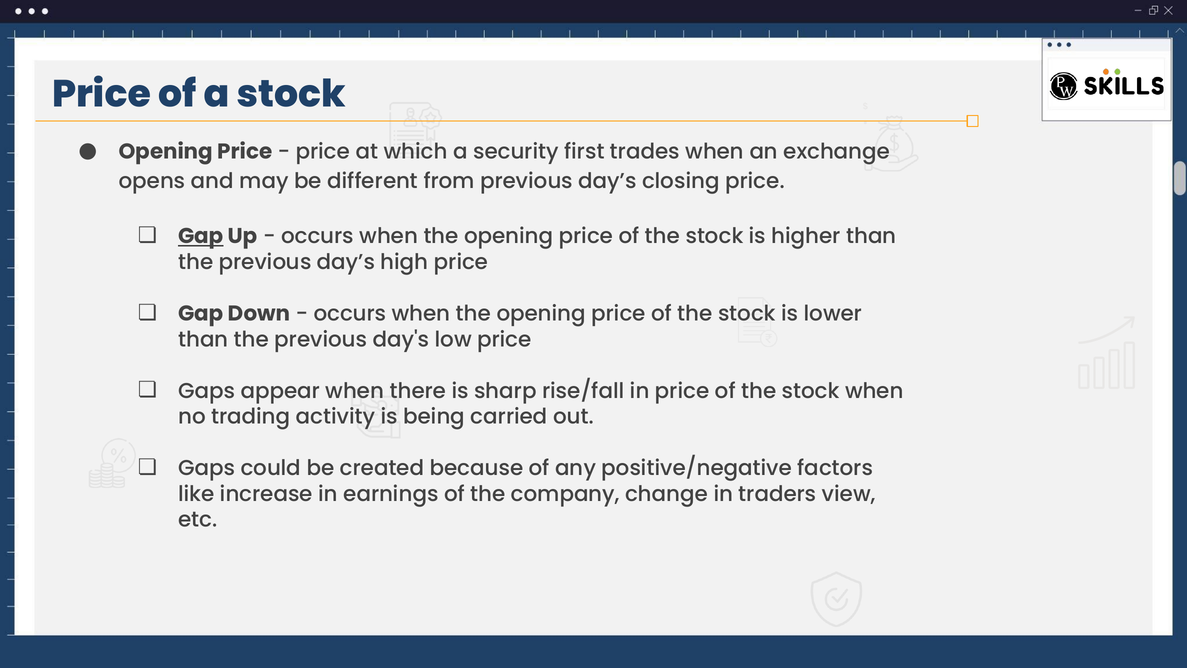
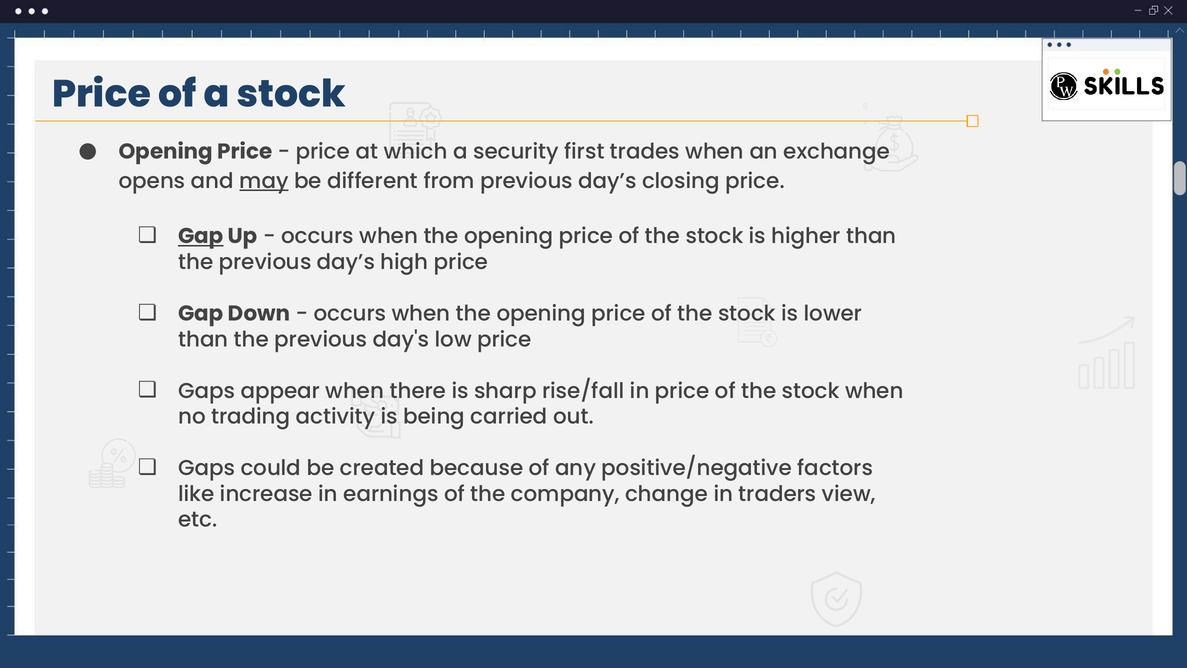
may underline: none -> present (264, 181)
